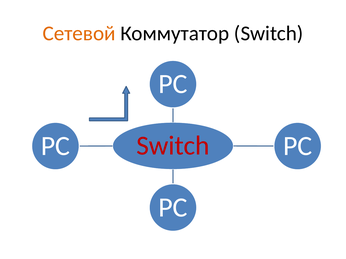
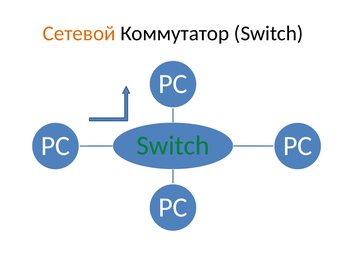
Switch colour: red -> green (173, 146)
